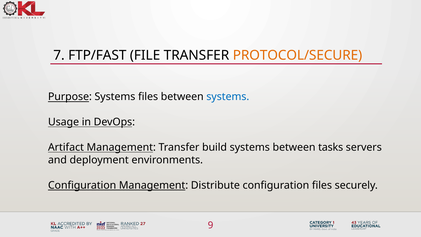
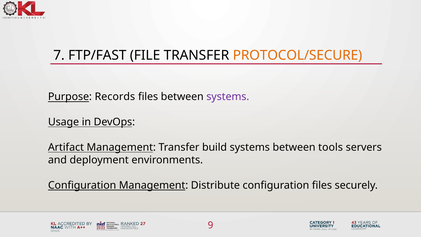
Purpose Systems: Systems -> Records (115, 97)
systems colour: blue -> purple (228, 97)
tasks: tasks -> tools (331, 147)
